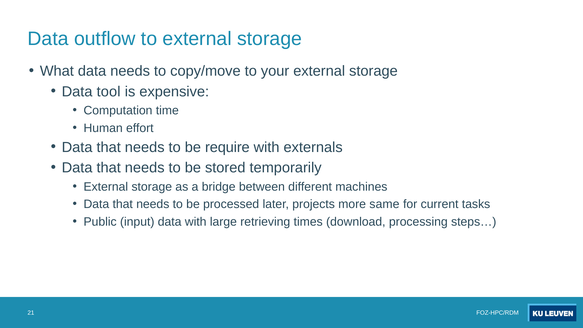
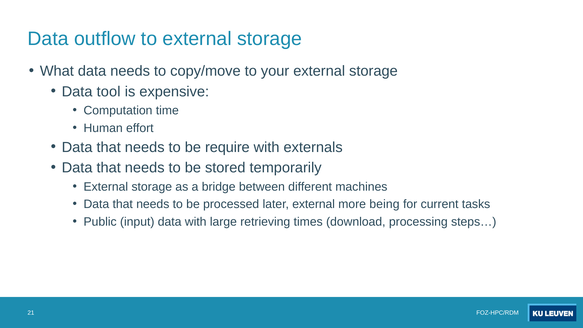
later projects: projects -> external (314, 204)
same: same -> being (384, 204)
